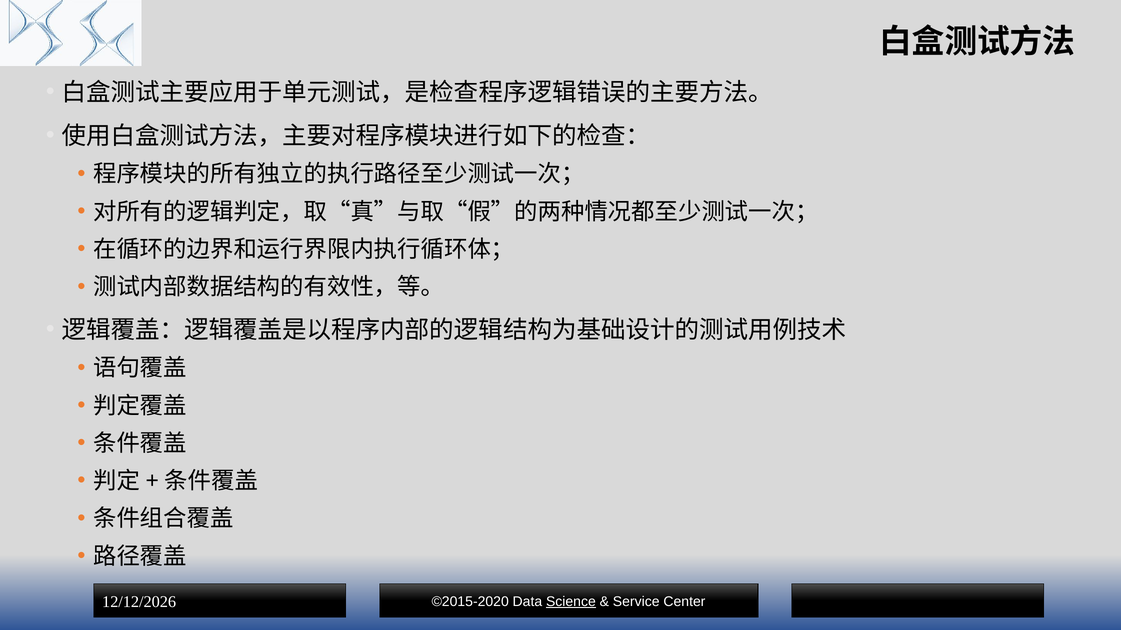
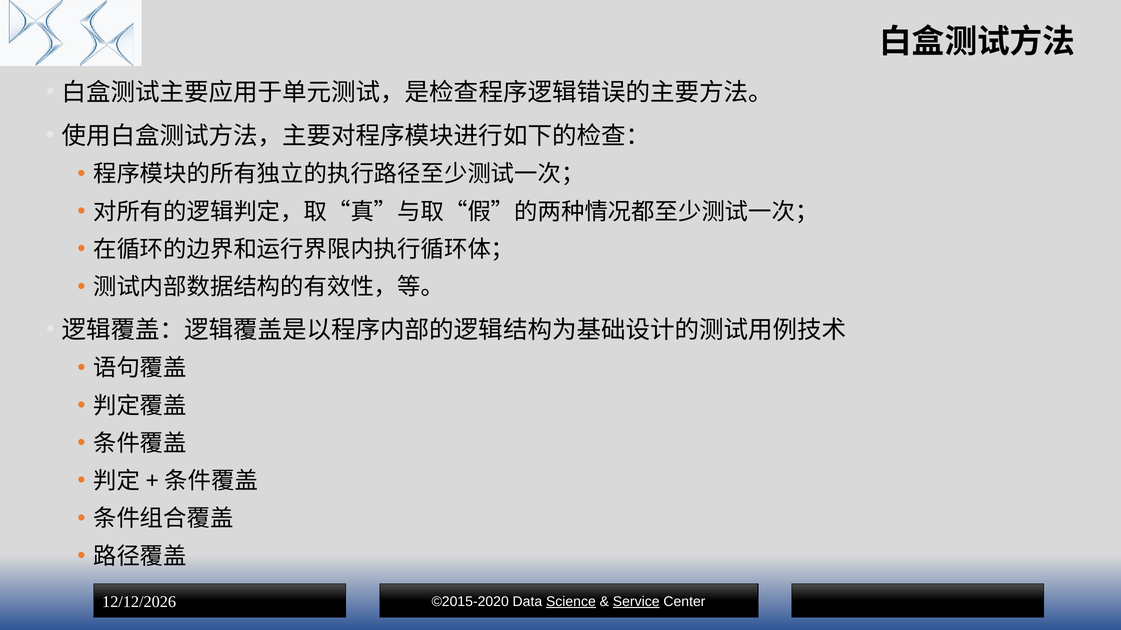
Service underline: none -> present (636, 602)
